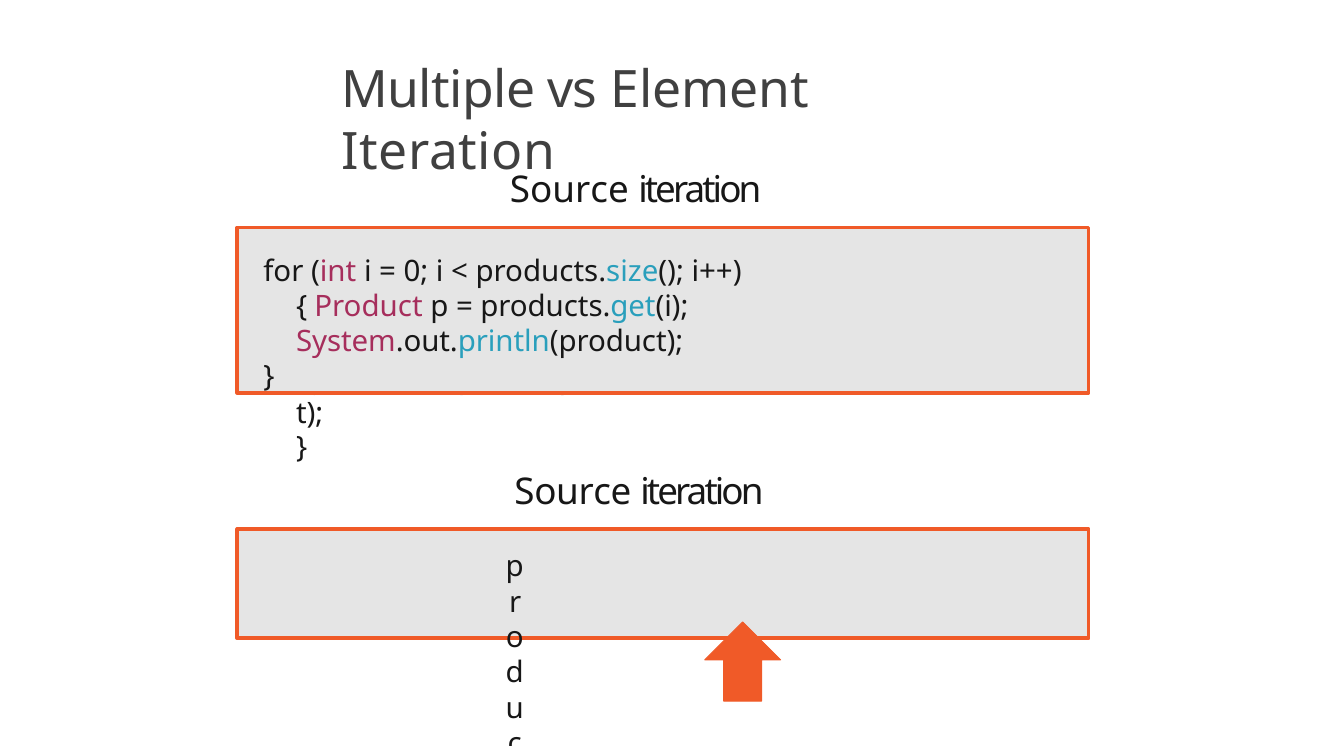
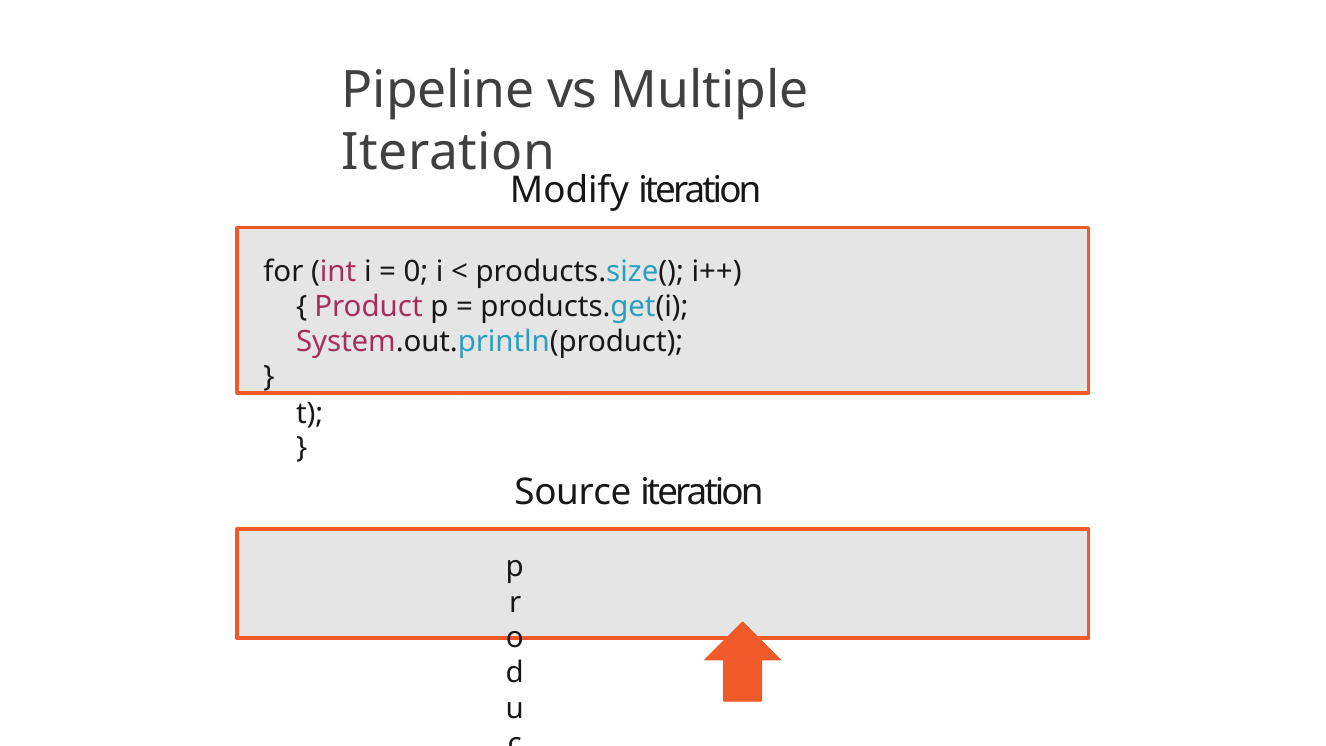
Multiple: Multiple -> Pipeline (438, 90)
Element: Element -> Multiple (710, 90)
Source: Source -> Modify (569, 190)
